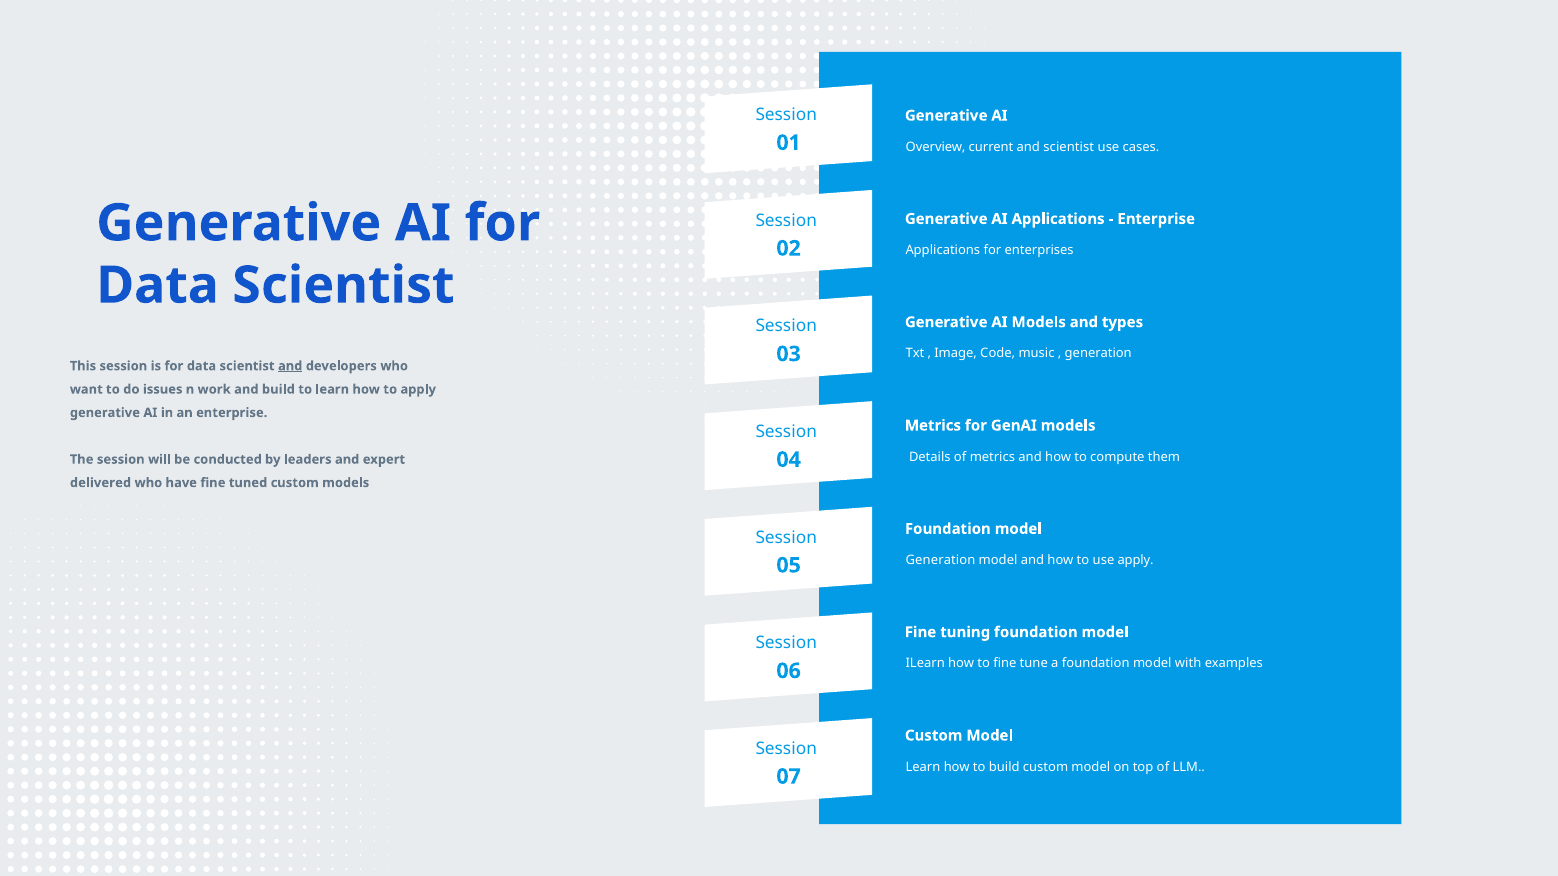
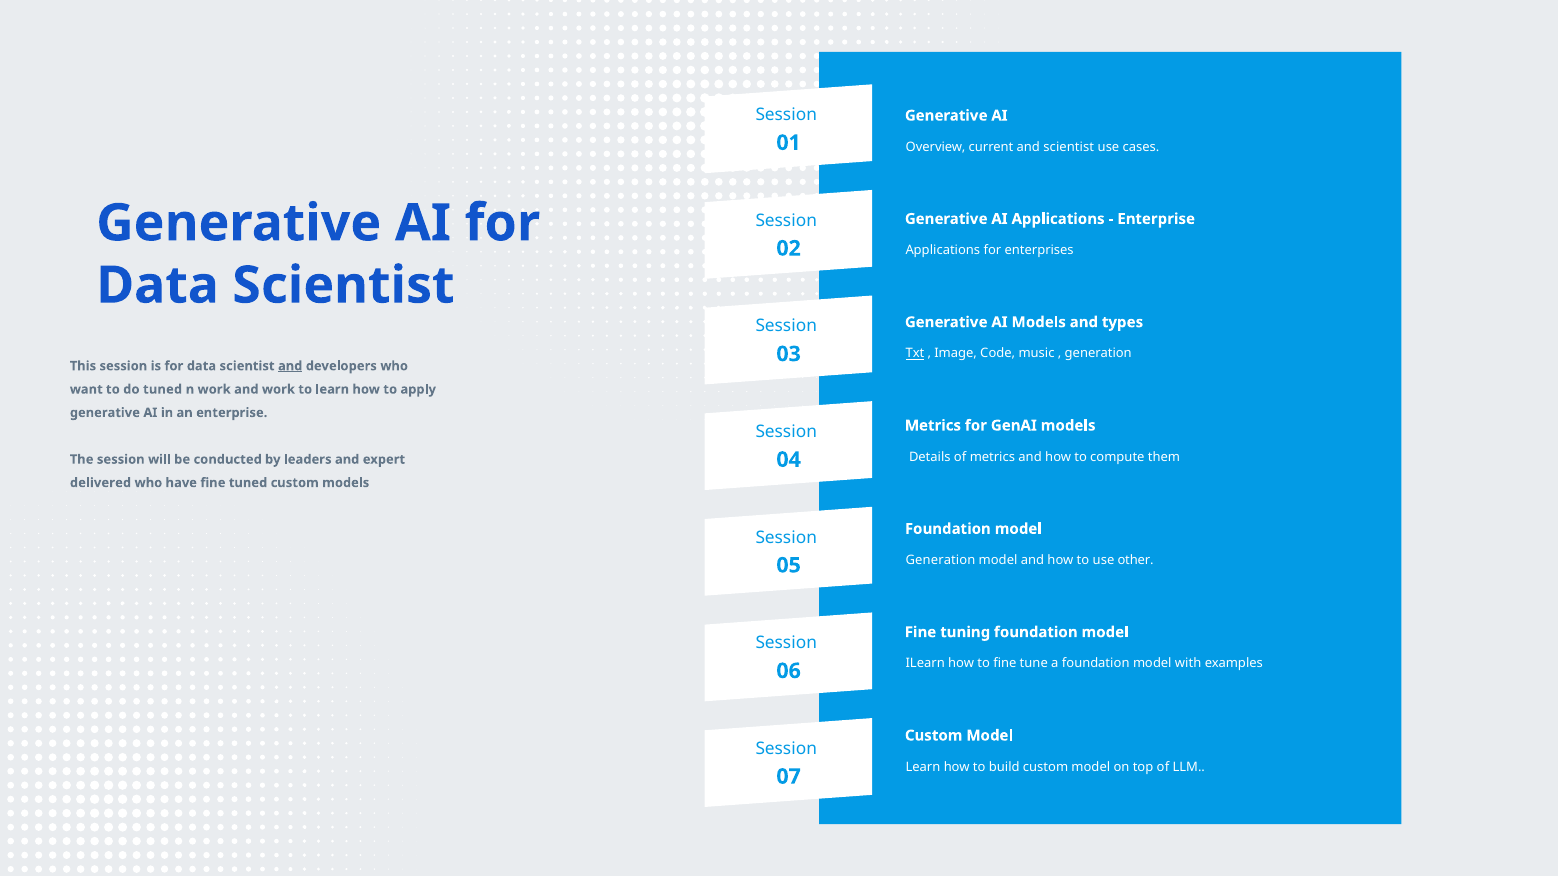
Txt underline: none -> present (915, 354)
do issues: issues -> tuned (163, 390)
and build: build -> work (278, 390)
use apply: apply -> other (1136, 561)
